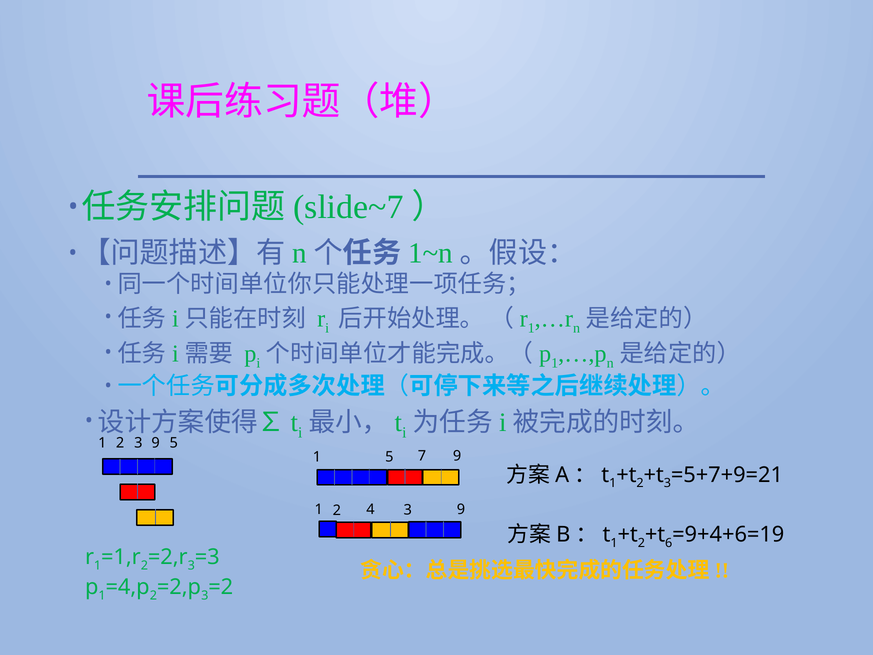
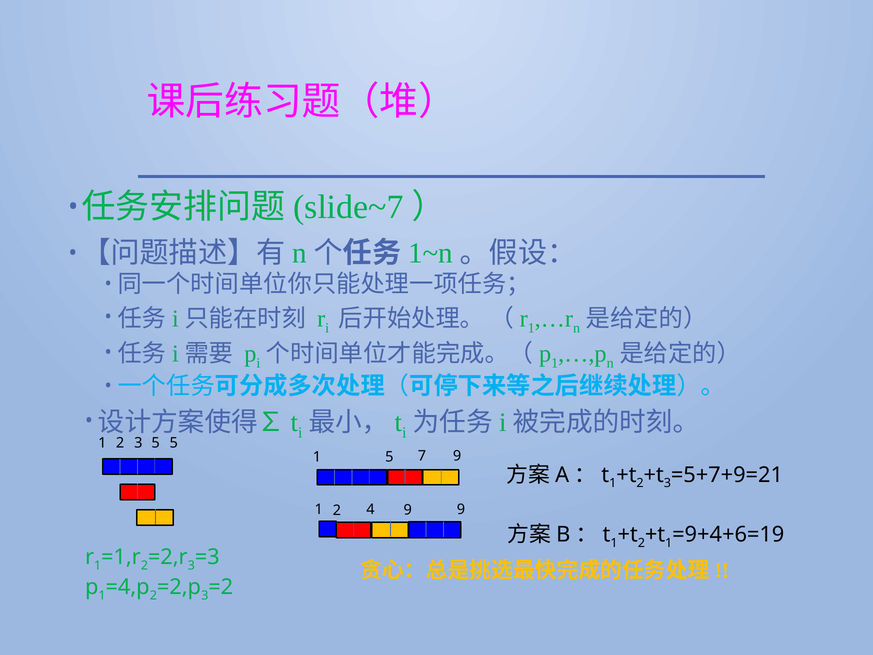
3 9: 9 -> 5 (156, 443)
4 3: 3 -> 9 (408, 510)
6: 6 -> 1 (669, 543)
